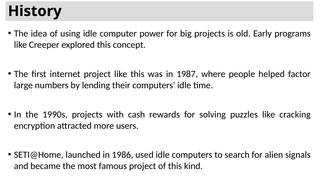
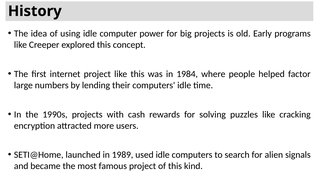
1987: 1987 -> 1984 (187, 74)
1986: 1986 -> 1989 (123, 155)
